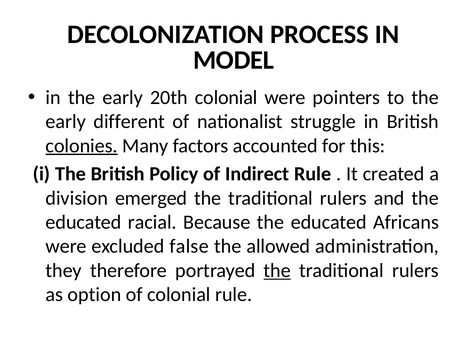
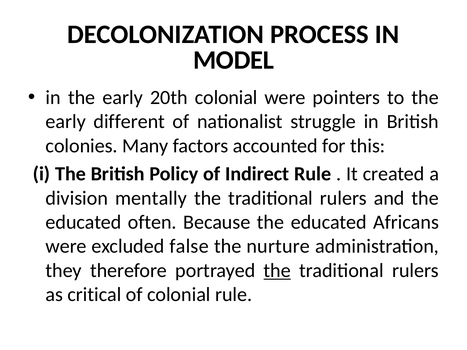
colonies underline: present -> none (82, 146)
emerged: emerged -> mentally (151, 198)
racial: racial -> often (152, 222)
allowed: allowed -> nurture (278, 247)
option: option -> critical (94, 295)
